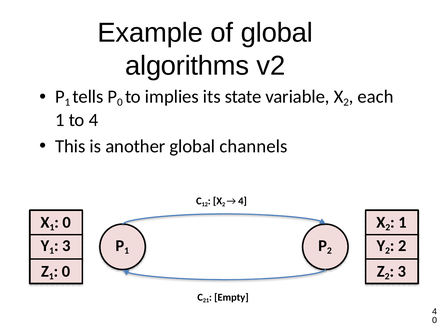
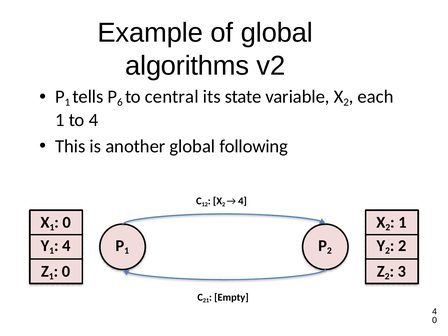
0: 0 -> 6 (120, 102)
implies: implies -> central (172, 97)
channels: channels -> following (254, 146)
3: 3 -> 4 (66, 246)
